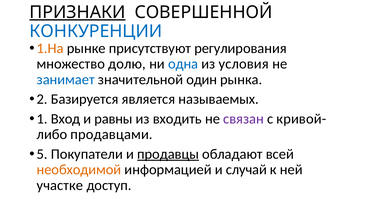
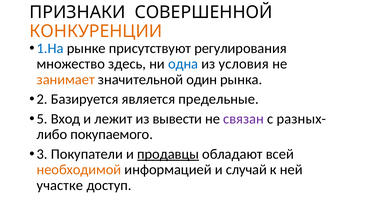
ПРИЗНАКИ underline: present -> none (77, 12)
КОНКУРЕНЦИИ colour: blue -> orange (96, 31)
1.На colour: orange -> blue (50, 48)
долю: долю -> здесь (127, 64)
занимает colour: blue -> orange (66, 80)
называемых: называемых -> предельные (219, 99)
1: 1 -> 5 (42, 119)
равны: равны -> лежит (113, 119)
входить: входить -> вывести (177, 119)
кривой-: кривой- -> разных- (301, 119)
продавцами: продавцами -> покупаемого (112, 135)
5: 5 -> 3 (42, 154)
